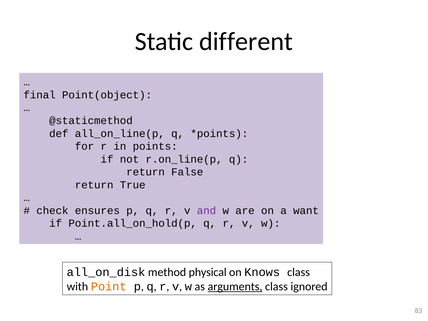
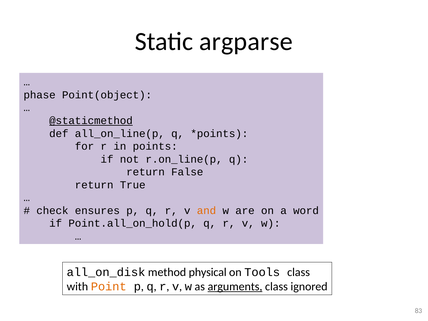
different: different -> argparse (246, 41)
final: final -> phase (40, 95)
@staticmethod underline: none -> present (91, 121)
and colour: purple -> orange (207, 211)
want: want -> word (306, 211)
Knows: Knows -> Tools (262, 272)
